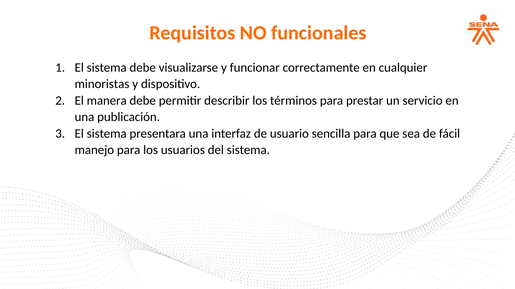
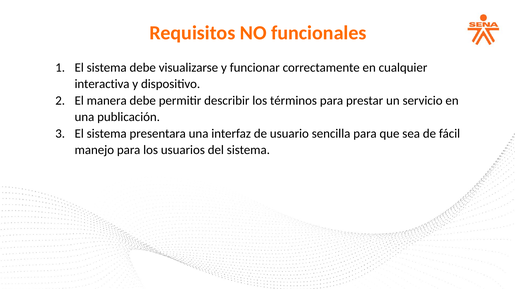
minoristas: minoristas -> interactiva (102, 84)
